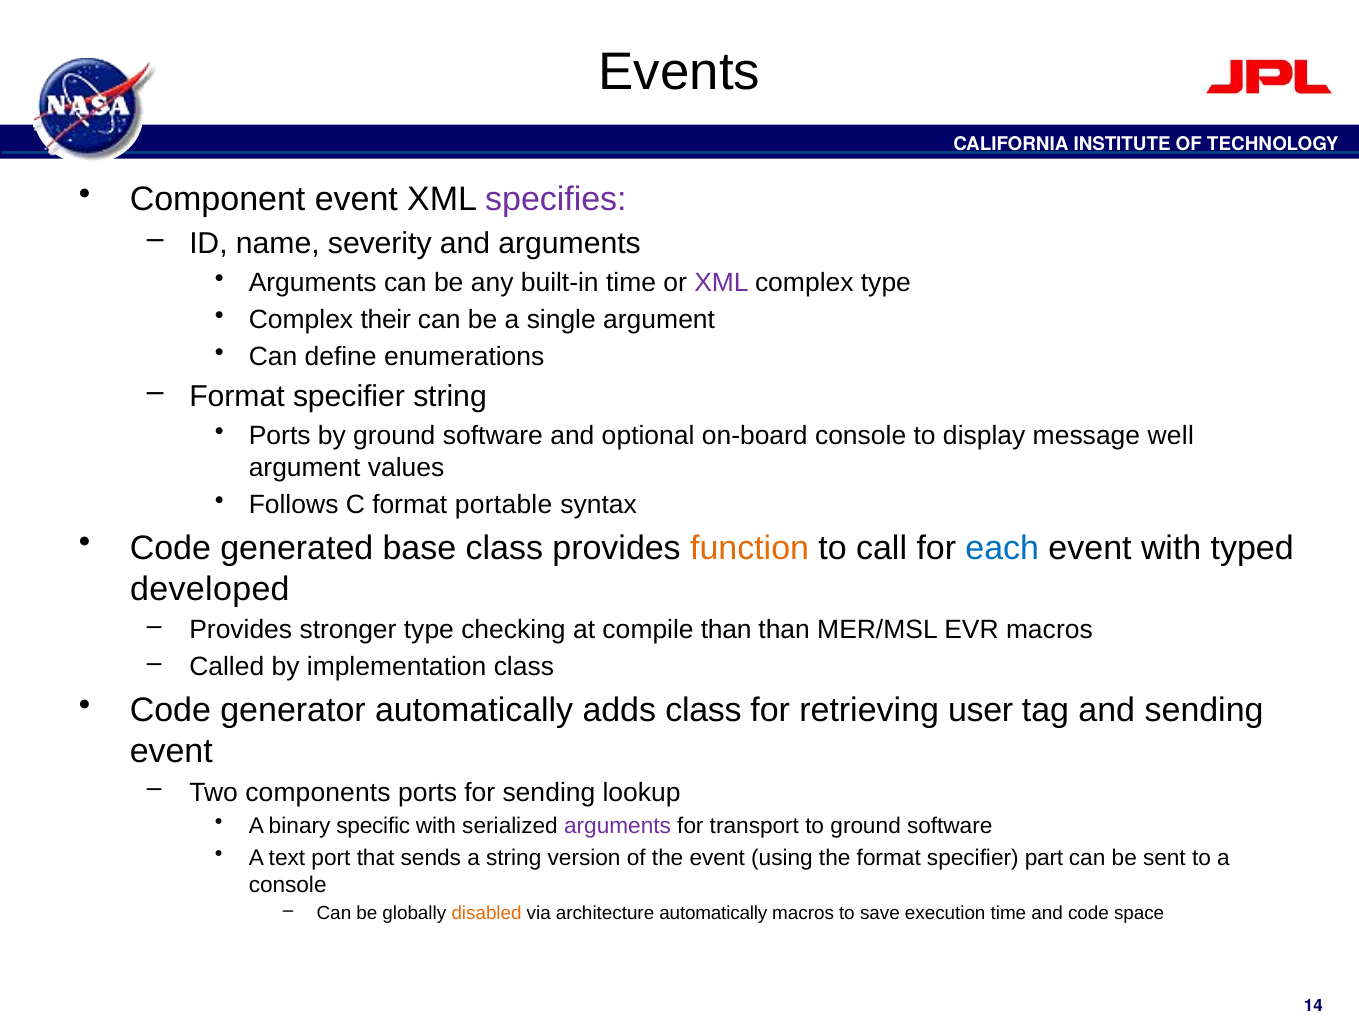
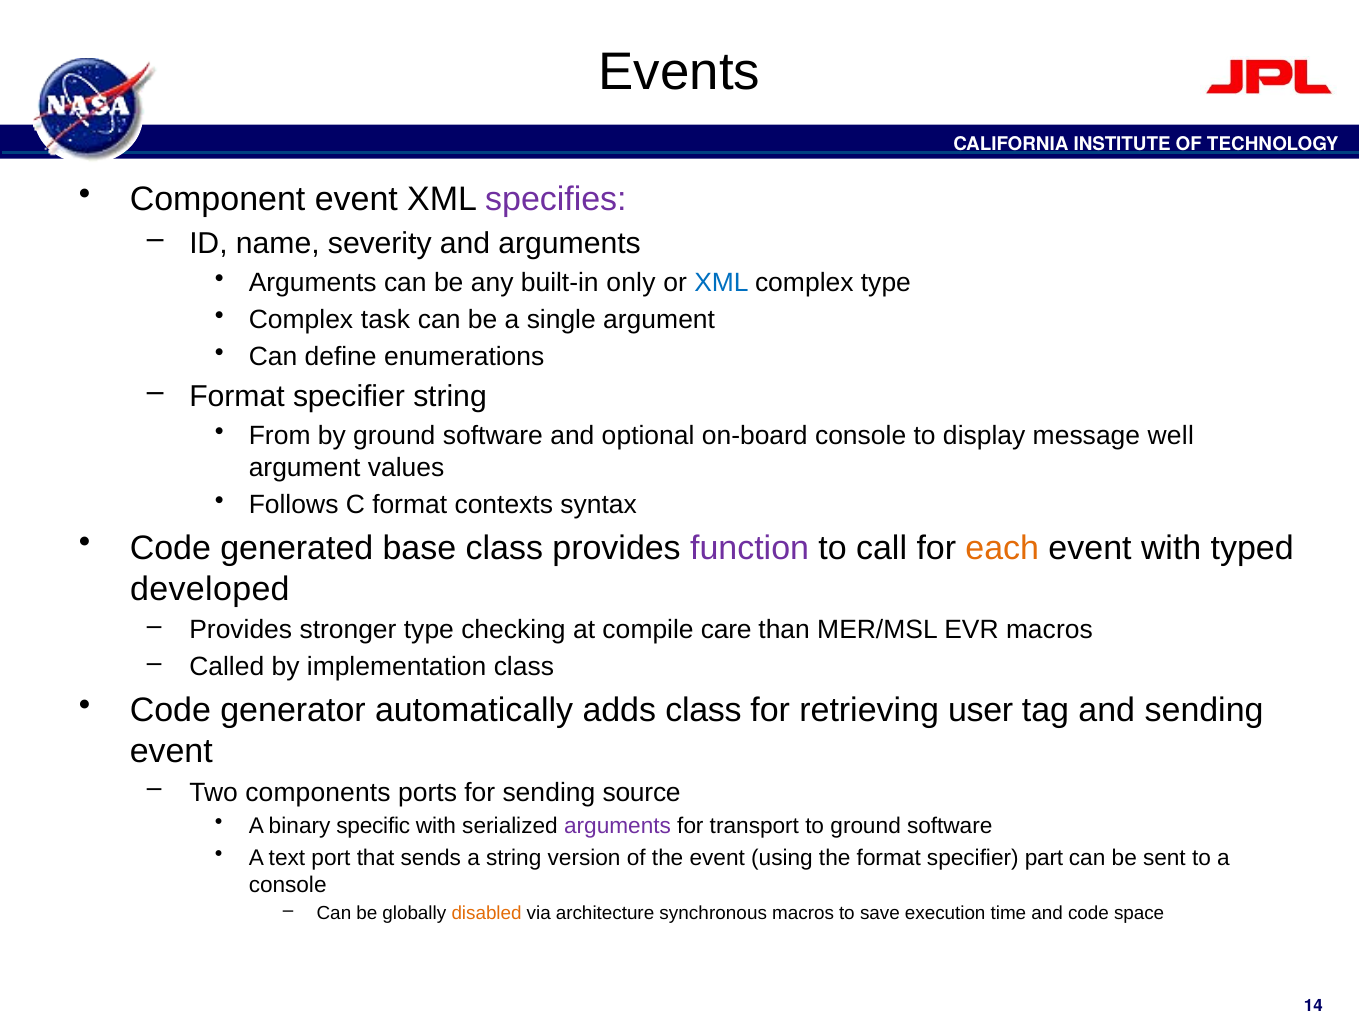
built-in time: time -> only (631, 283)
XML colour: purple -> blue (721, 283)
their: their -> task (385, 320)
Ports: Ports -> From (280, 436)
portable: portable -> contexts (504, 505)
function colour: orange -> purple (750, 548)
each colour: blue -> orange (1002, 548)
compile than: than -> care (726, 630)
lookup: lookup -> source (642, 793)
architecture automatically: automatically -> synchronous (713, 914)
